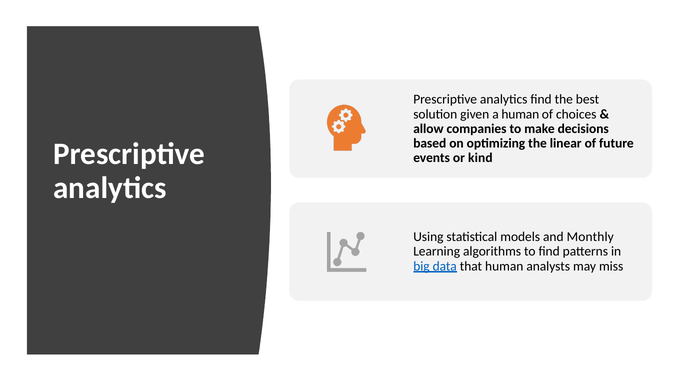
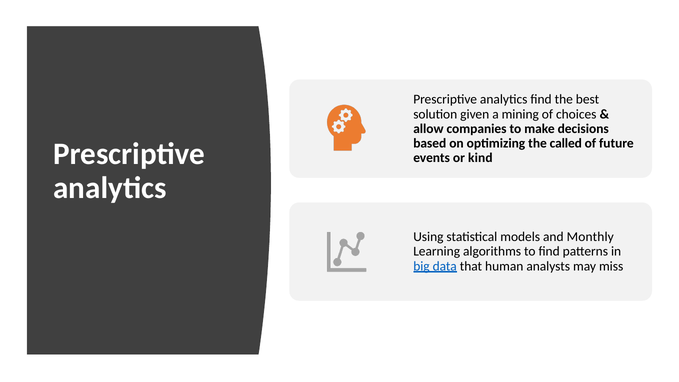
a human: human -> mining (520, 114)
linear: linear -> called (566, 143)
